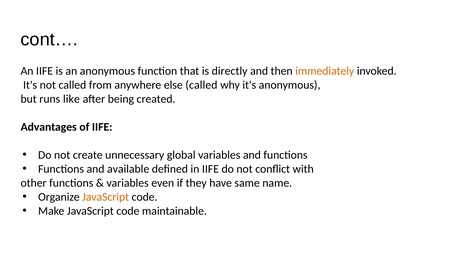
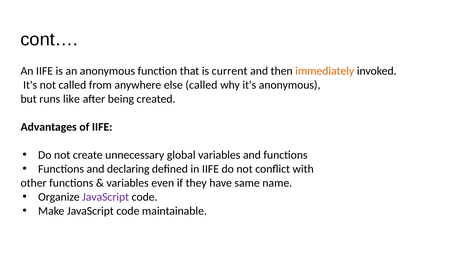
directly: directly -> current (230, 71)
available: available -> declaring (128, 169)
JavaScript colour: orange -> purple (106, 197)
